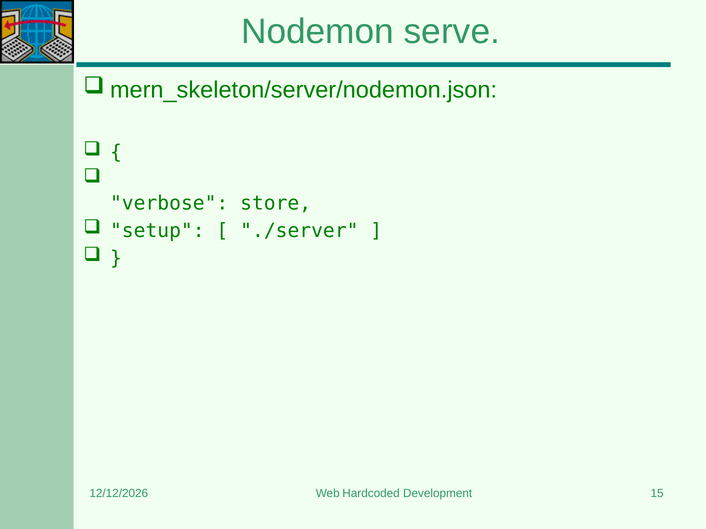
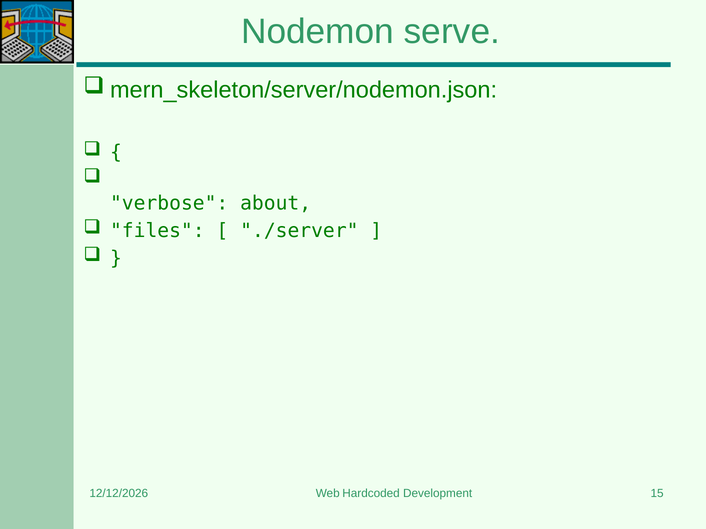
store: store -> about (276, 203)
setup: setup -> files (157, 231)
